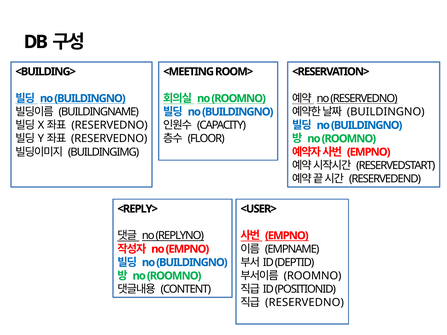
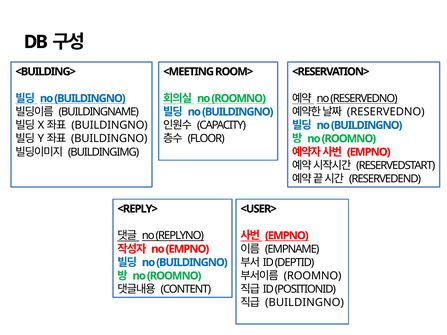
BUILDINGNO: BUILDINGNO -> RESERVEDNO (386, 112)
RESERVEDNO: RESERVEDNO -> BUILDINGNO (110, 125)
RESERVEDNO: RESERVEDNO -> BUILDINGNO (109, 139)
RESERVEDNO: RESERVEDNO -> BUILDINGNO (305, 303)
